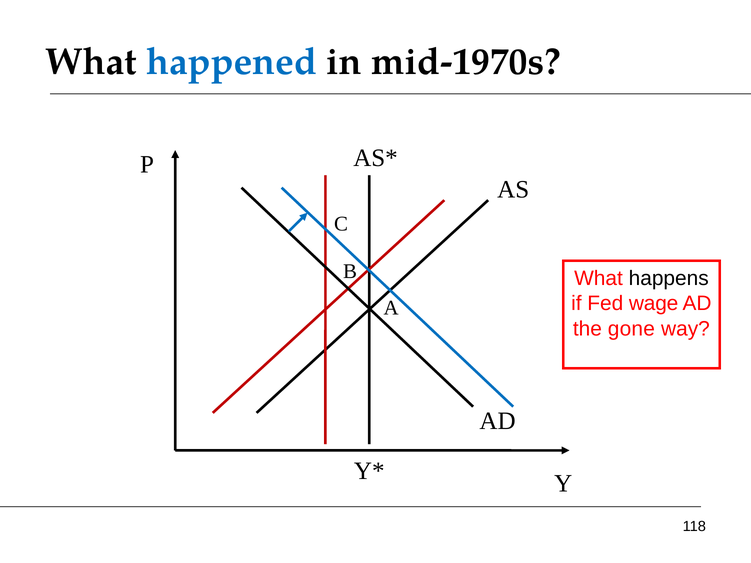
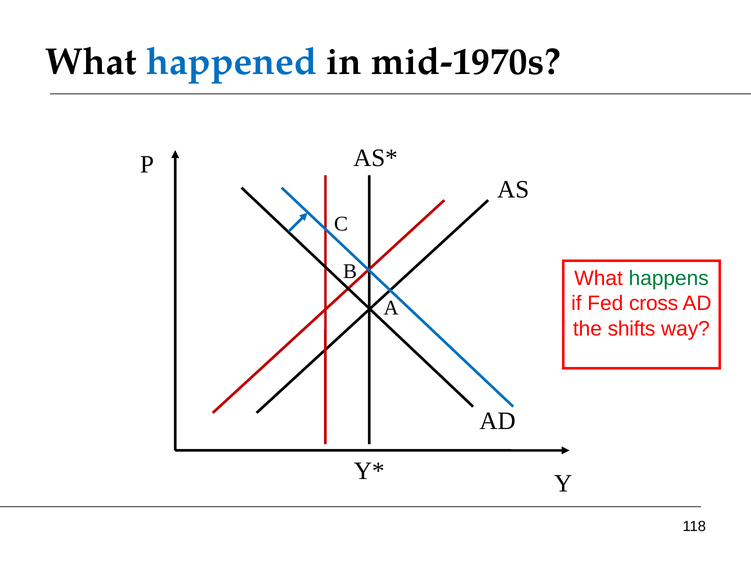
happens colour: black -> green (669, 279)
wage: wage -> cross (654, 304)
gone: gone -> shifts (632, 329)
